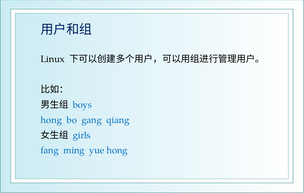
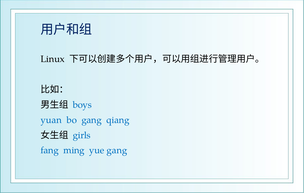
hong: hong -> yuan (51, 120)
yue hong: hong -> gang (117, 150)
